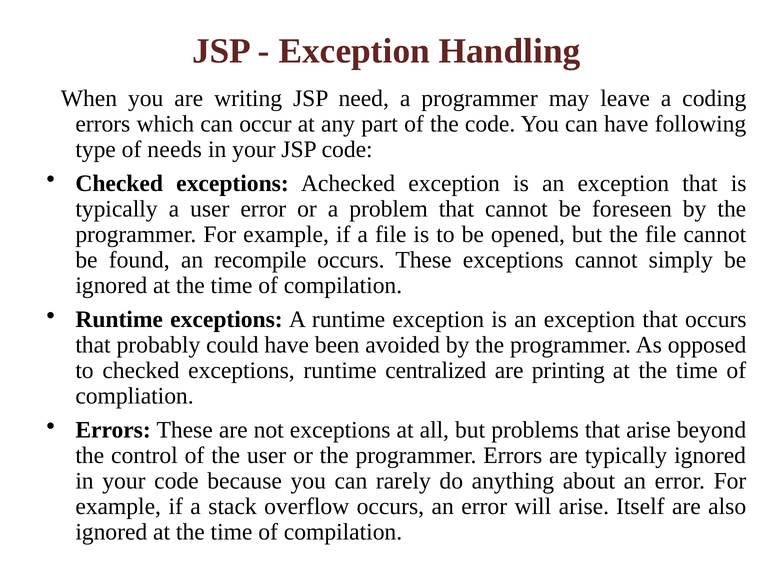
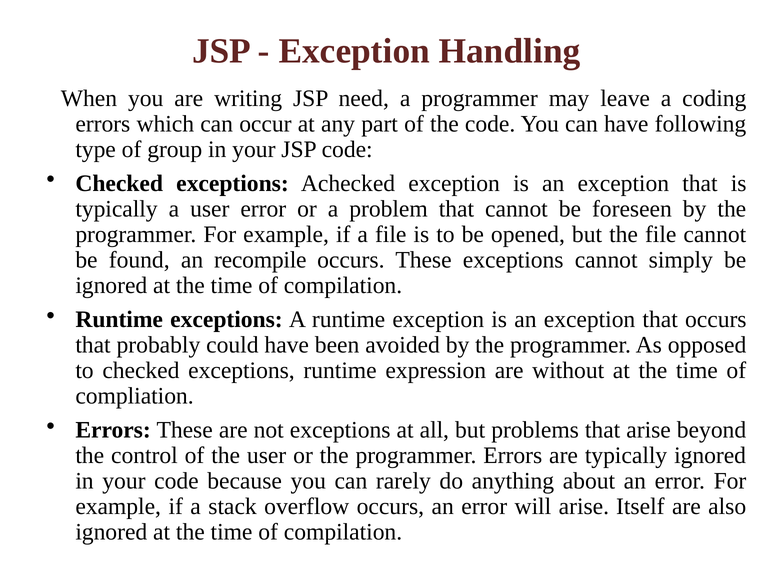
needs: needs -> group (175, 149)
centralized: centralized -> expression (436, 370)
printing: printing -> without (568, 370)
